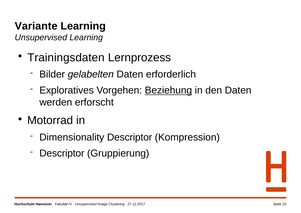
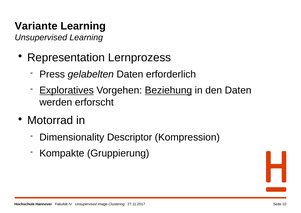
Trainingsdaten: Trainingsdaten -> Representation (66, 57)
Bilder: Bilder -> Press (52, 74)
Exploratives underline: none -> present (67, 90)
Descriptor: Descriptor -> Kompakte (62, 153)
